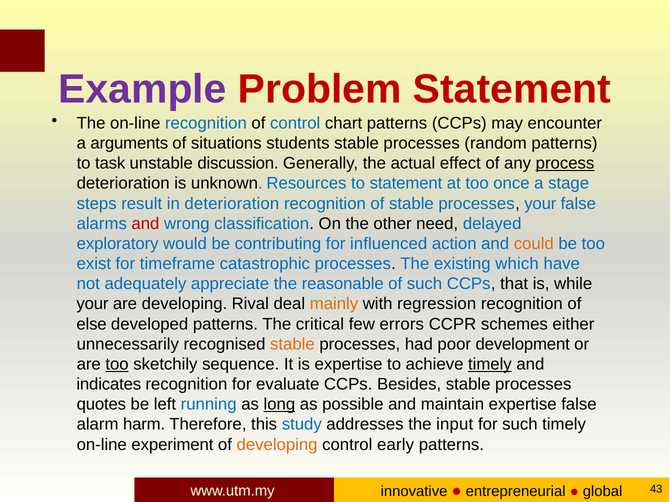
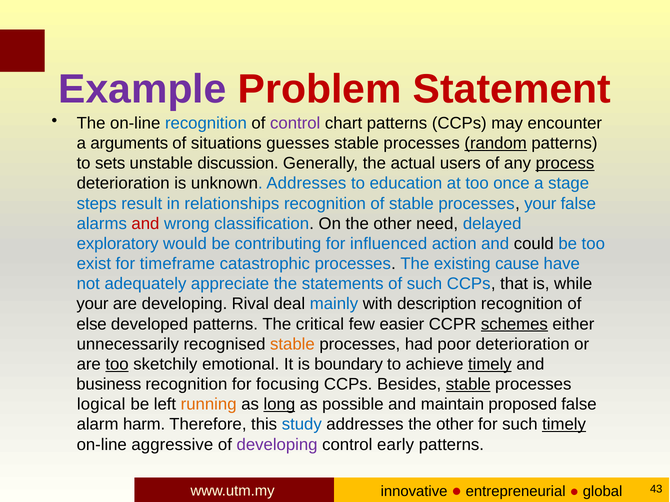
control colour: blue -> purple (295, 123)
students: students -> guesses (298, 143)
random underline: none -> present (496, 143)
task: task -> sets (110, 164)
effect: effect -> users (460, 164)
unknown Resources: Resources -> Addresses (306, 184)
to statement: statement -> education (406, 184)
in deterioration: deterioration -> relationships (232, 204)
could colour: orange -> black (534, 244)
which: which -> cause (517, 264)
reasonable: reasonable -> statements (343, 284)
mainly colour: orange -> blue (334, 304)
regression: regression -> description (437, 304)
errors: errors -> easier (402, 324)
schemes underline: none -> present (514, 324)
poor development: development -> deterioration (523, 344)
sequence: sequence -> emotional (241, 365)
is expertise: expertise -> boundary (349, 365)
indicates: indicates -> business (109, 385)
evaluate: evaluate -> focusing (288, 385)
stable underline: none -> present (468, 385)
quotes: quotes -> logical (101, 405)
running colour: blue -> orange (209, 405)
maintain expertise: expertise -> proposed (523, 405)
addresses the input: input -> other (455, 425)
timely underline: none -> present (564, 425)
experiment: experiment -> aggressive (172, 445)
developing colour: orange -> purple (277, 445)
